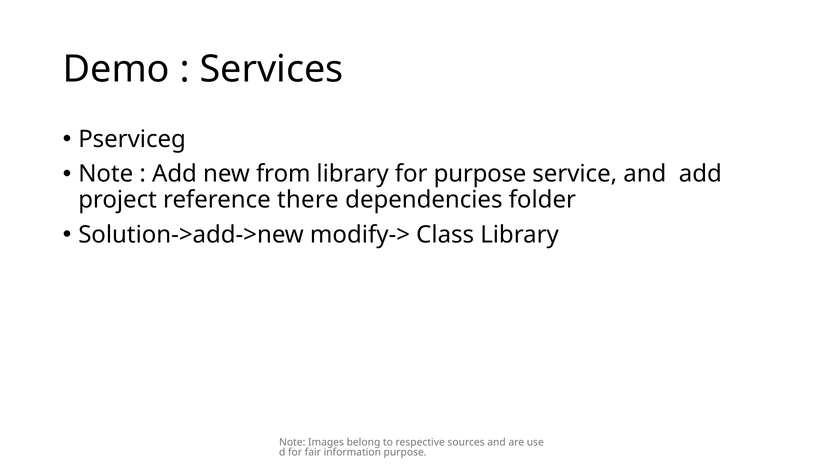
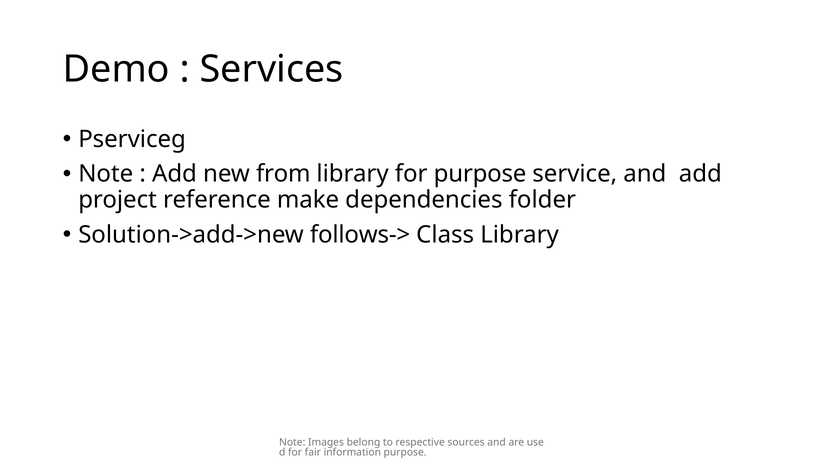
there: there -> make (308, 200)
modify->: modify-> -> follows-> (360, 234)
